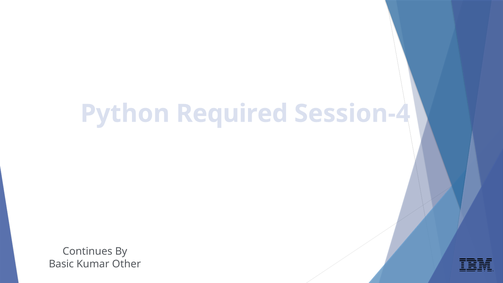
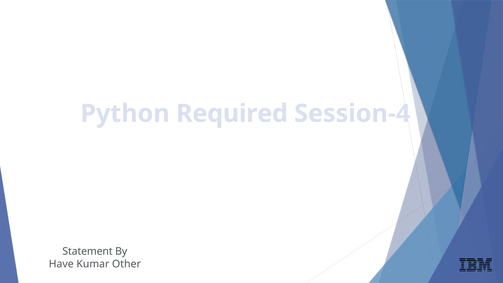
Continues: Continues -> Statement (88, 251)
Basic: Basic -> Have (61, 264)
